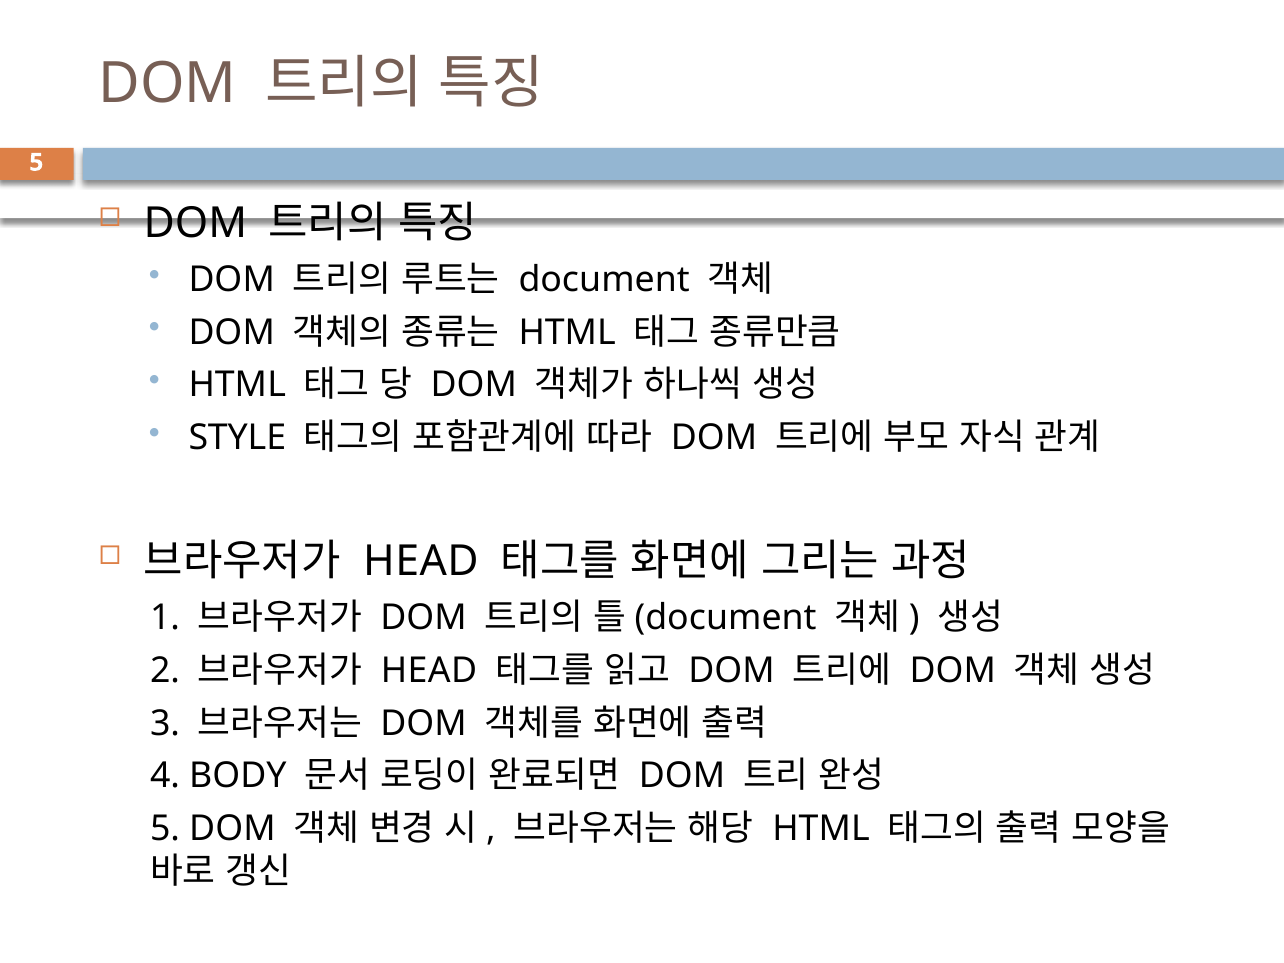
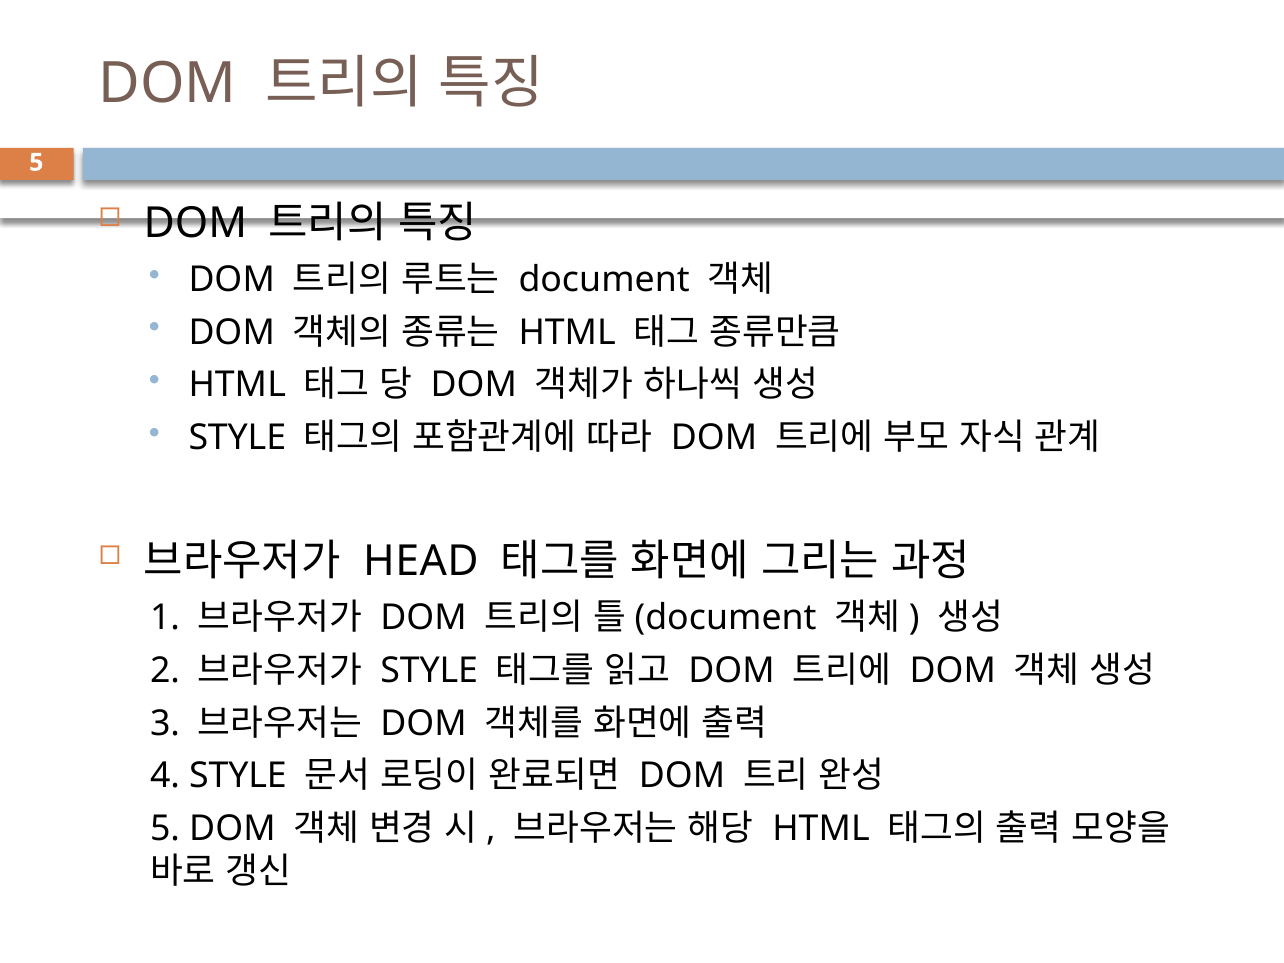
HEAD: HEAD -> STYLE (429, 671)
4 BODY: BODY -> STYLE (238, 776)
